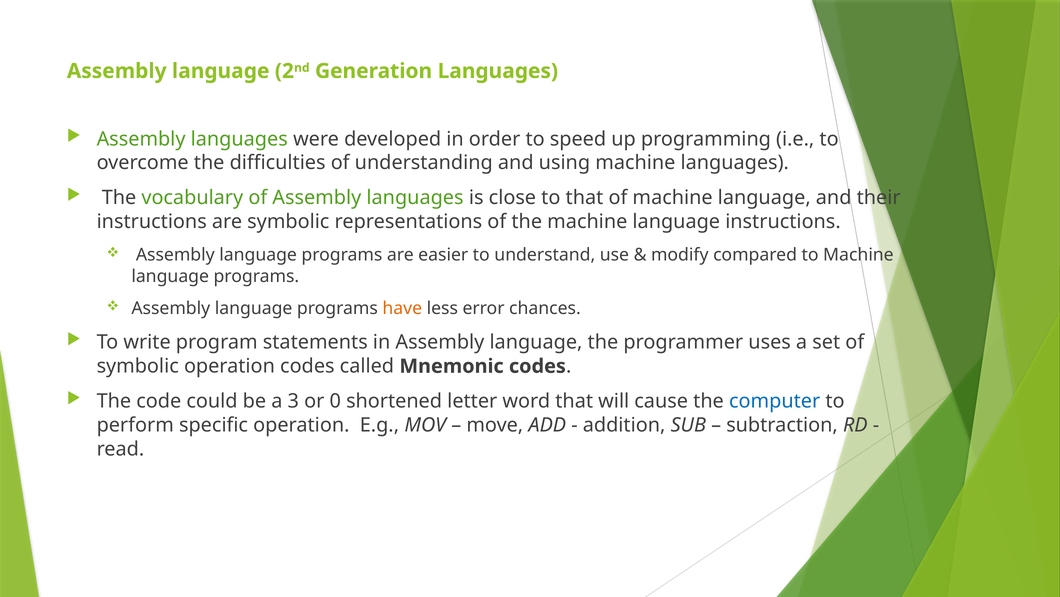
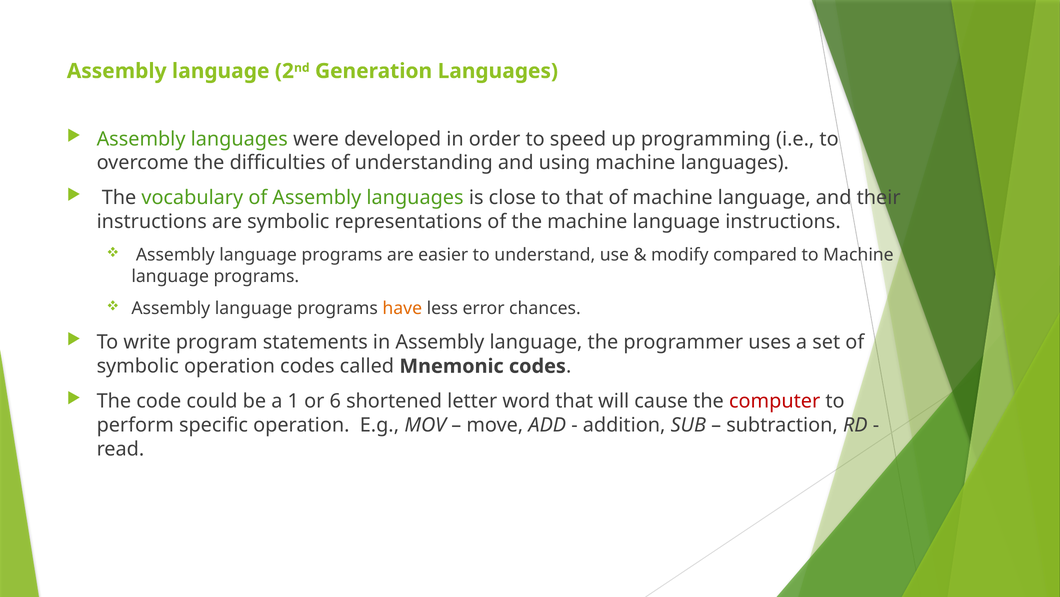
3: 3 -> 1 (293, 401)
0: 0 -> 6 (335, 401)
computer colour: blue -> red (775, 401)
